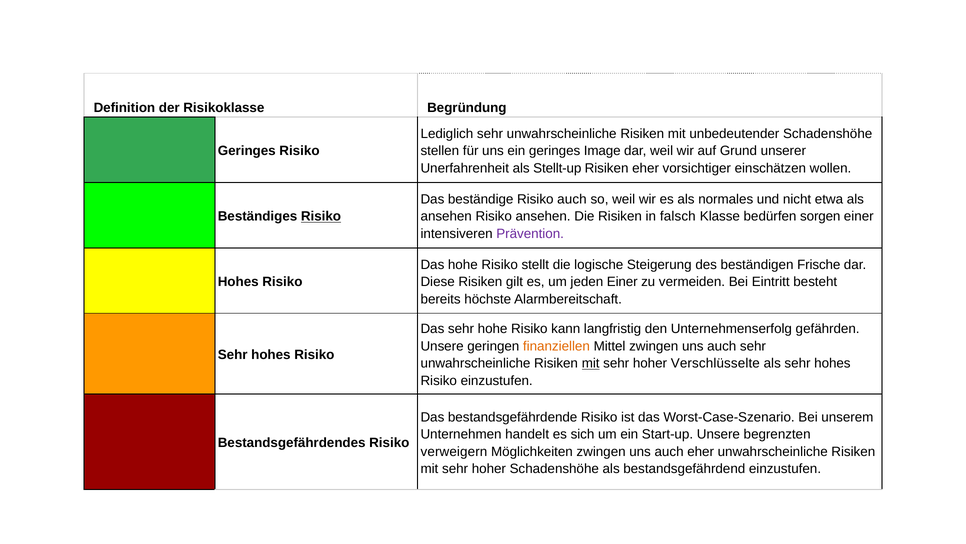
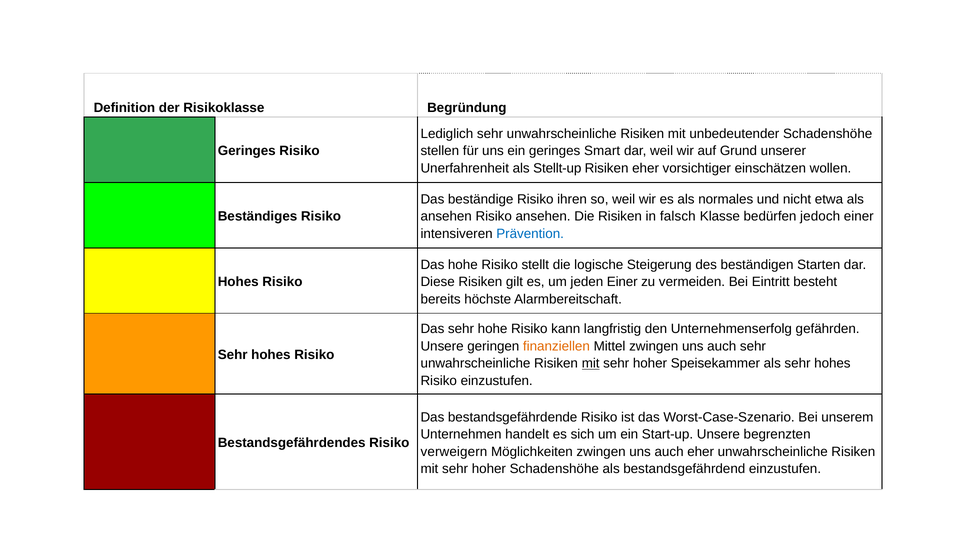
Image: Image -> Smart (602, 151)
Risiko auch: auch -> ihren (572, 199)
Risiko underline: present -> none (321, 216)
sorgen: sorgen -> jedoch (820, 216)
Prävention colour: purple -> blue (530, 233)
Frische: Frische -> Starten (819, 264)
Verschlüsselte: Verschlüsselte -> Speisekammer (715, 363)
